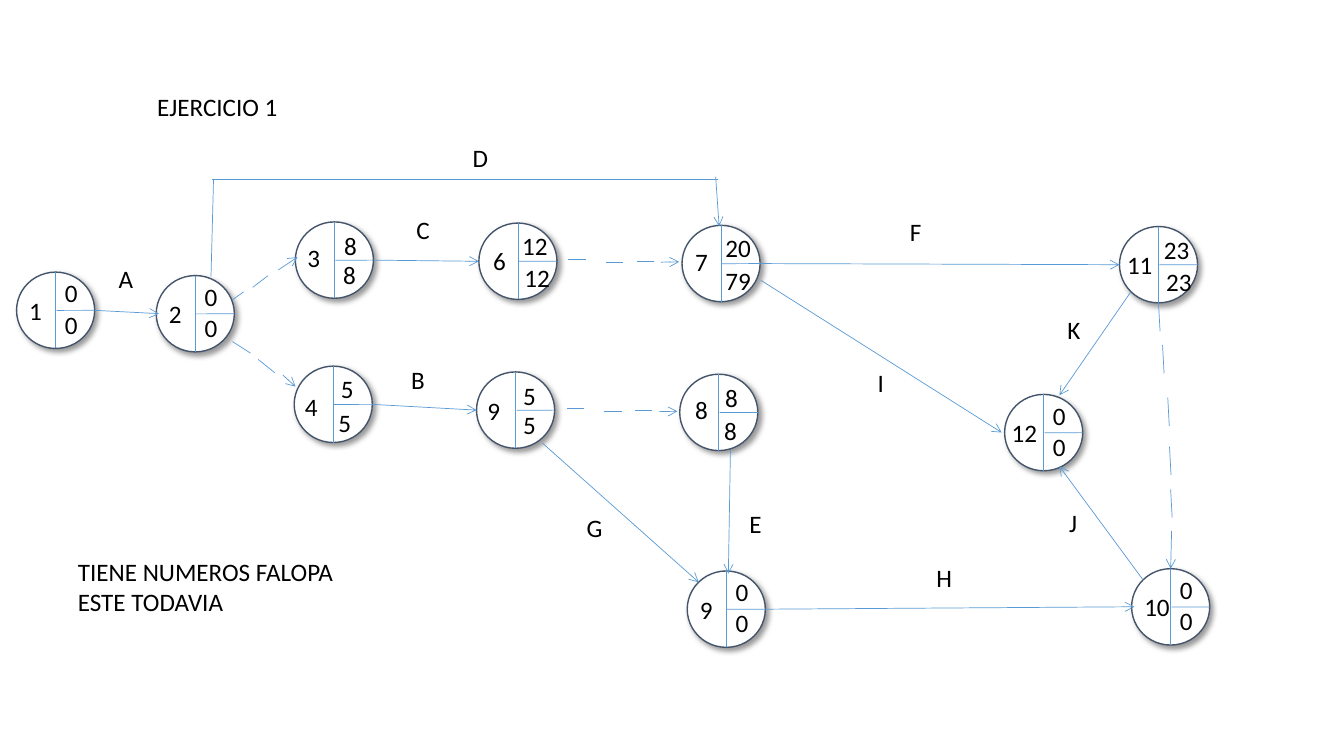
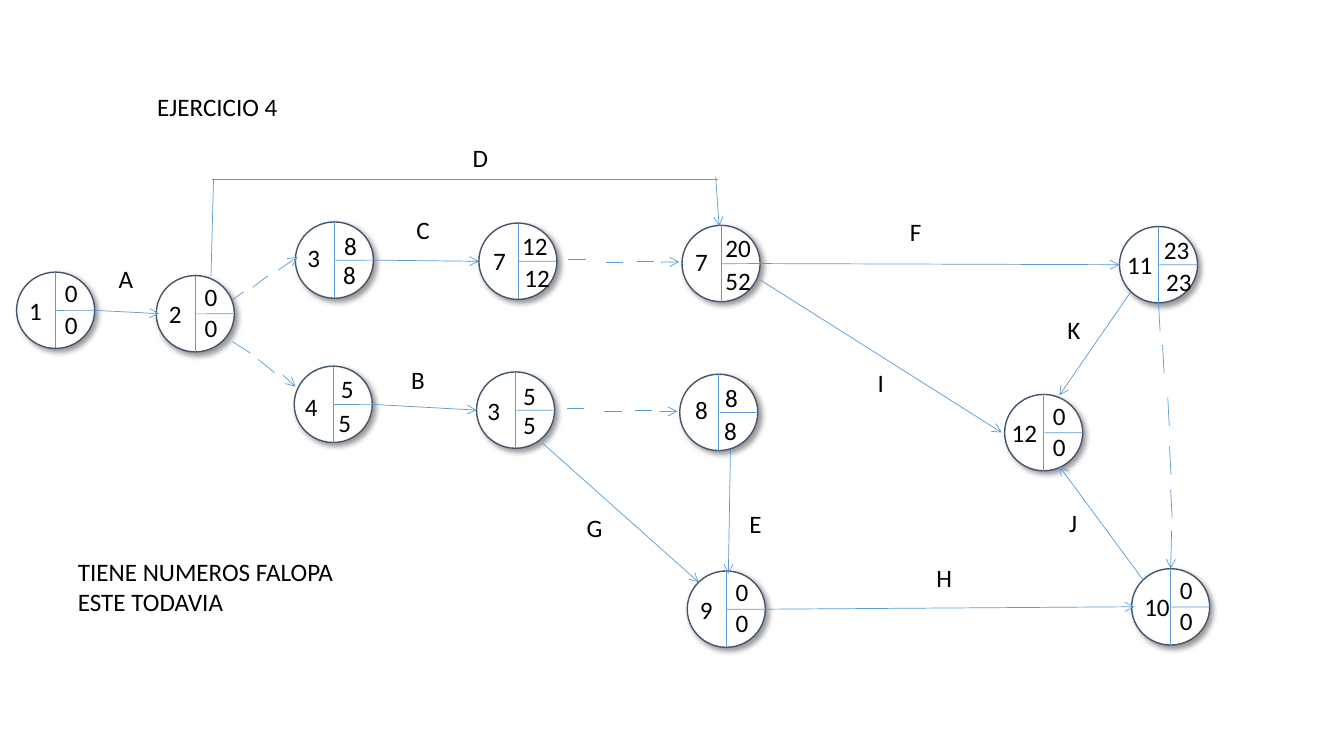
EJERCICIO 1: 1 -> 4 (271, 108)
3 6: 6 -> 7 (499, 262)
79: 79 -> 52 (738, 282)
4 9: 9 -> 3 (494, 412)
